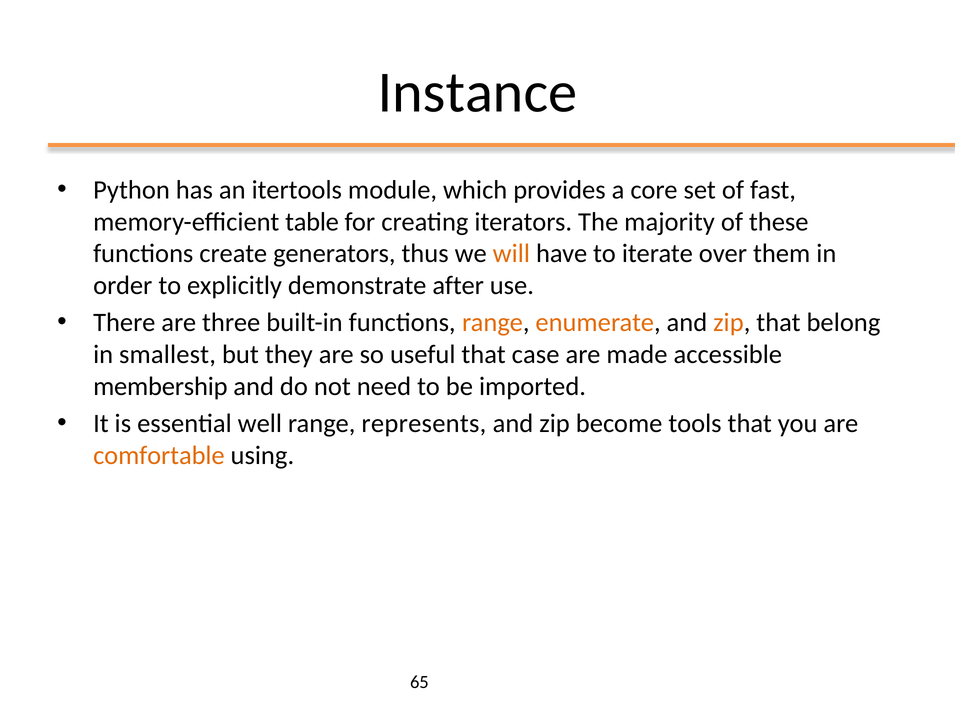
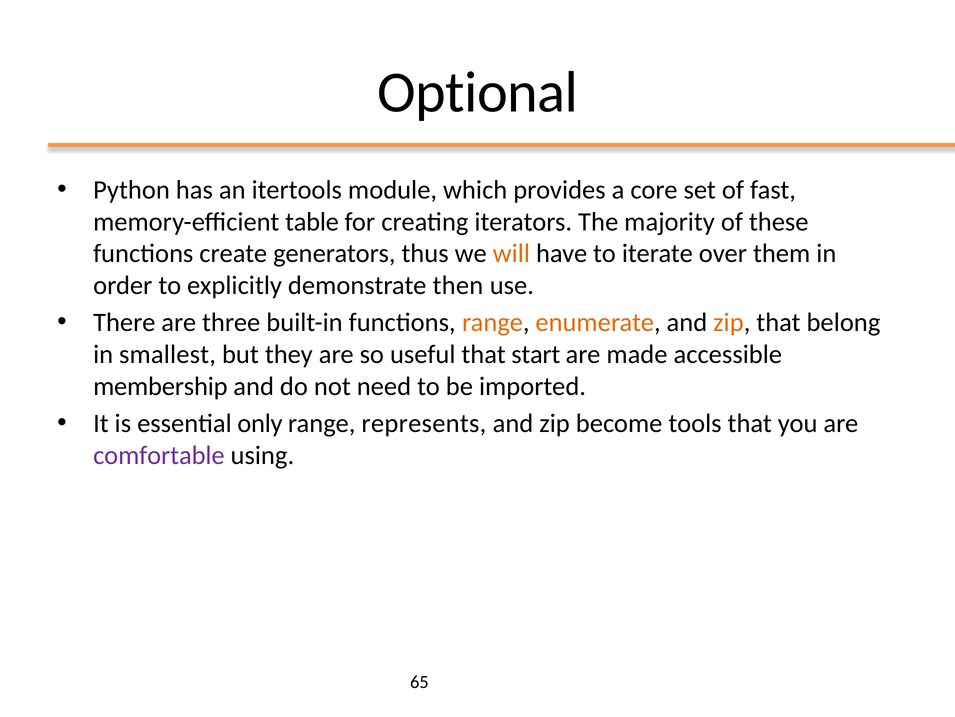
Instance: Instance -> Optional (478, 92)
after: after -> then (458, 285)
case: case -> start (536, 354)
well: well -> only (260, 423)
comfortable colour: orange -> purple (159, 455)
